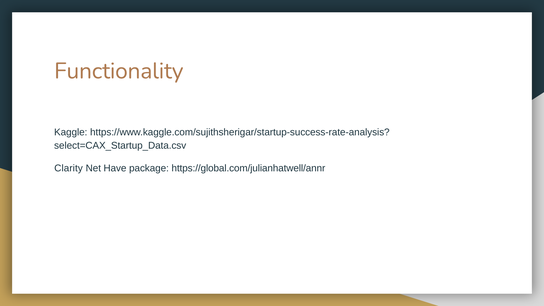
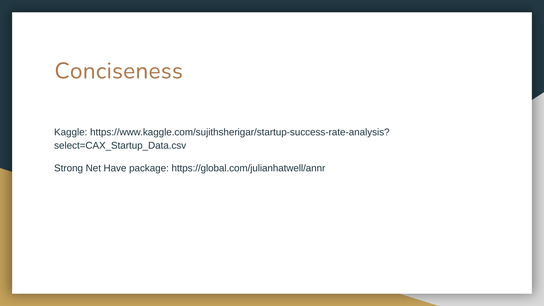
Functionality: Functionality -> Conciseness (119, 71)
Clarity: Clarity -> Strong (69, 168)
